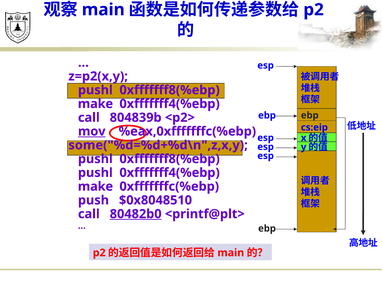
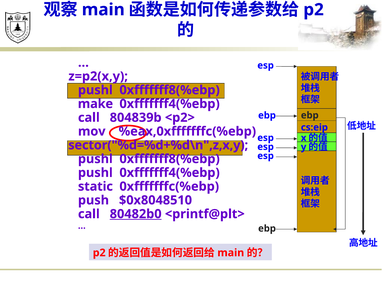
mov underline: present -> none (92, 131)
some("%d=%d+%d\n",z,x,y: some("%d=%d+%d\n",z,x,y -> sector("%d=%d+%d\n",z,x,y (158, 145)
make: make -> static (95, 187)
